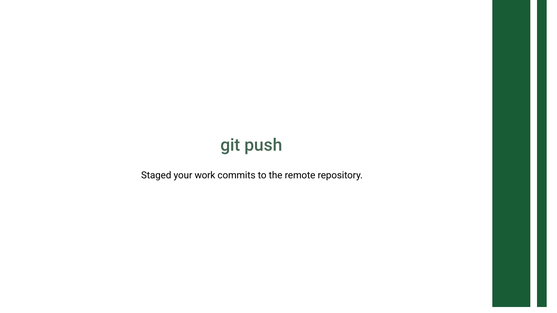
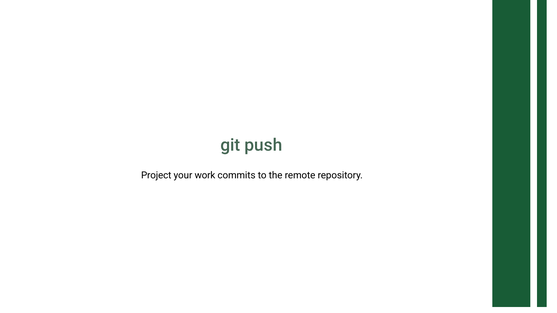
Staged: Staged -> Project (156, 175)
